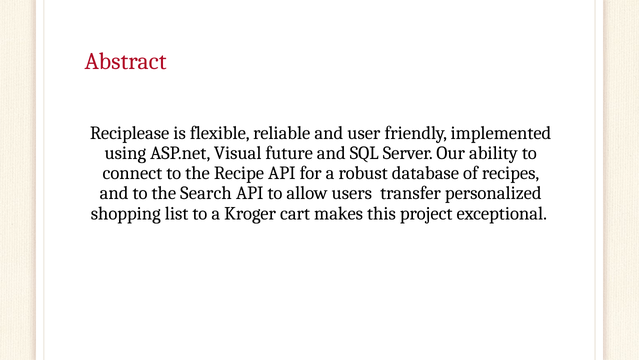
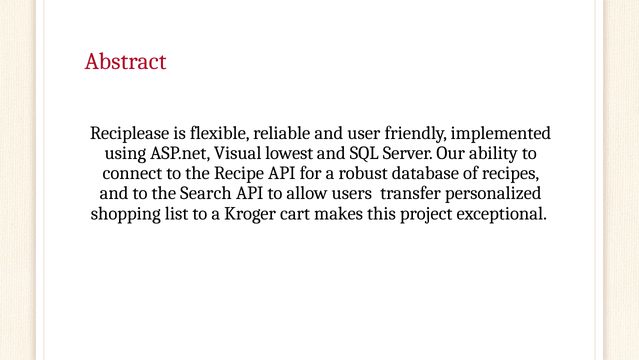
future: future -> lowest (289, 153)
